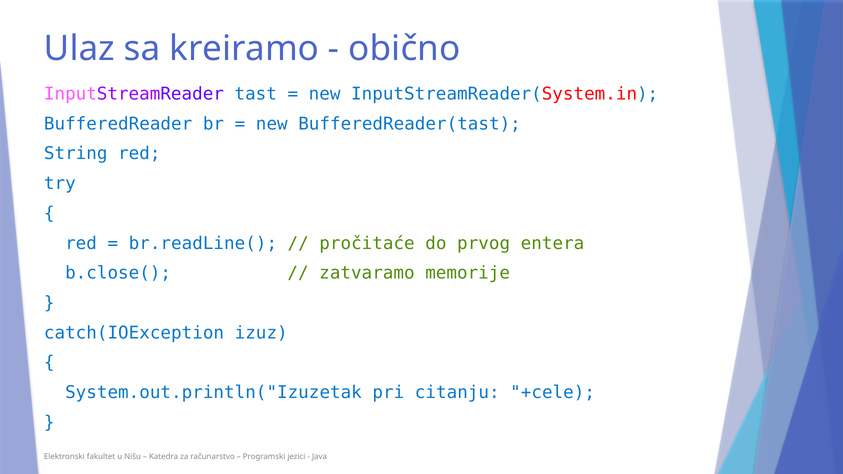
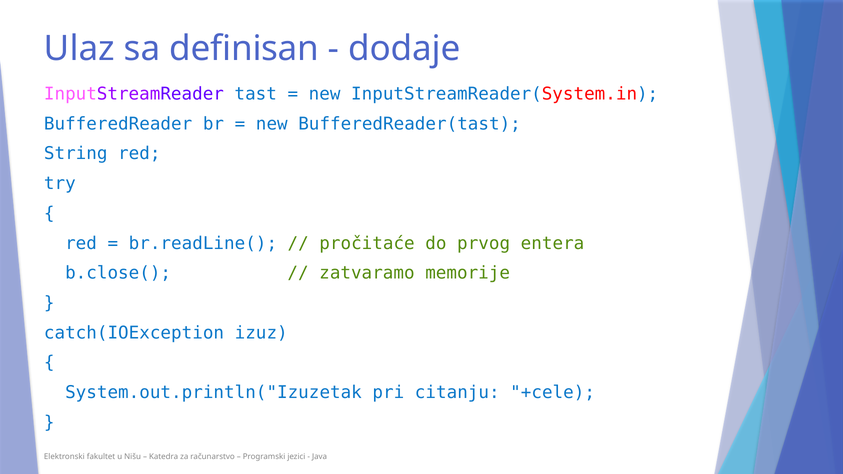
kreiramo: kreiramo -> definisan (244, 49)
obično: obično -> dodaje (405, 49)
